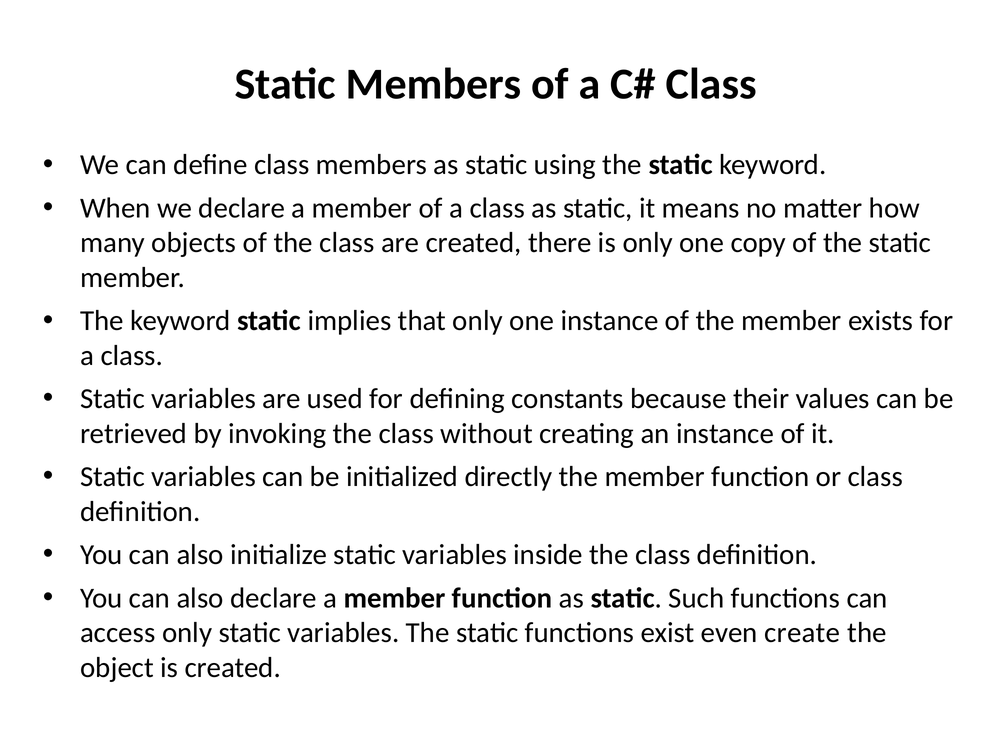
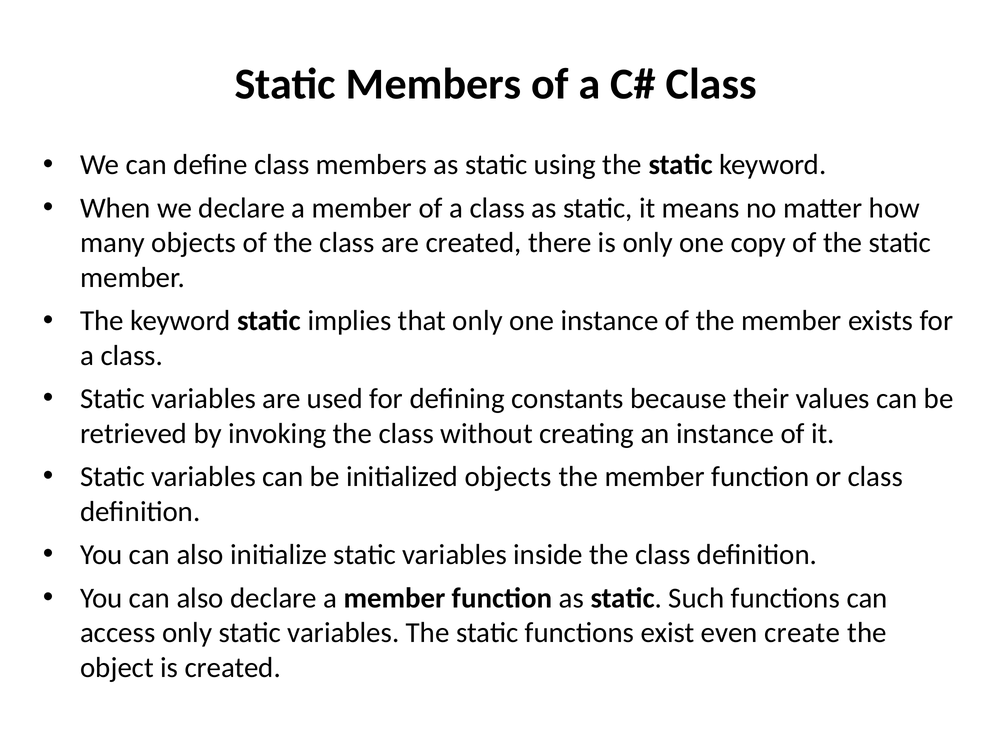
initialized directly: directly -> objects (508, 477)
